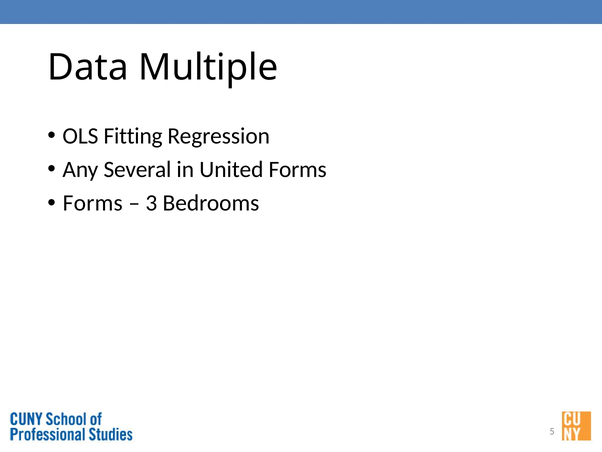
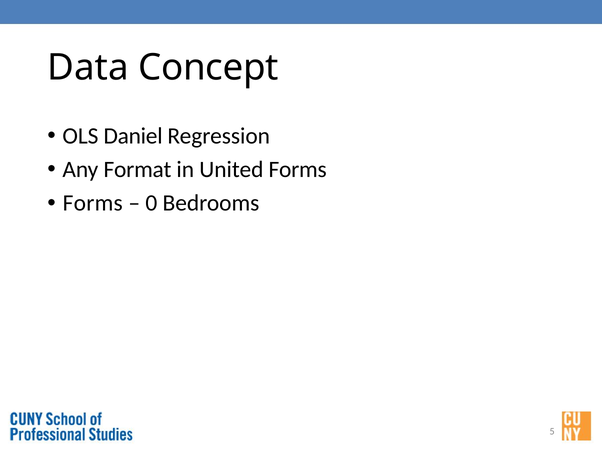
Multiple: Multiple -> Concept (208, 67)
Fitting: Fitting -> Daniel (133, 136)
Several: Several -> Format (138, 169)
3: 3 -> 0 (151, 203)
